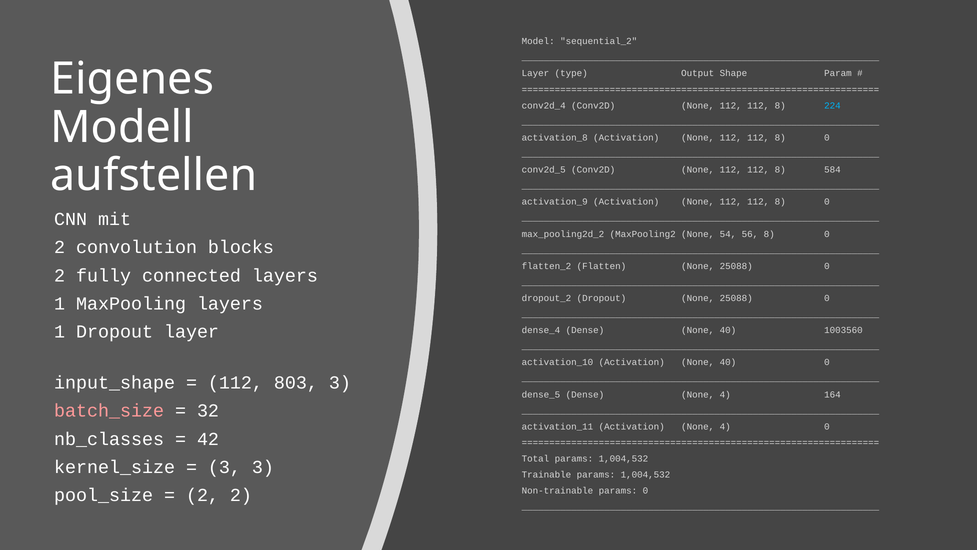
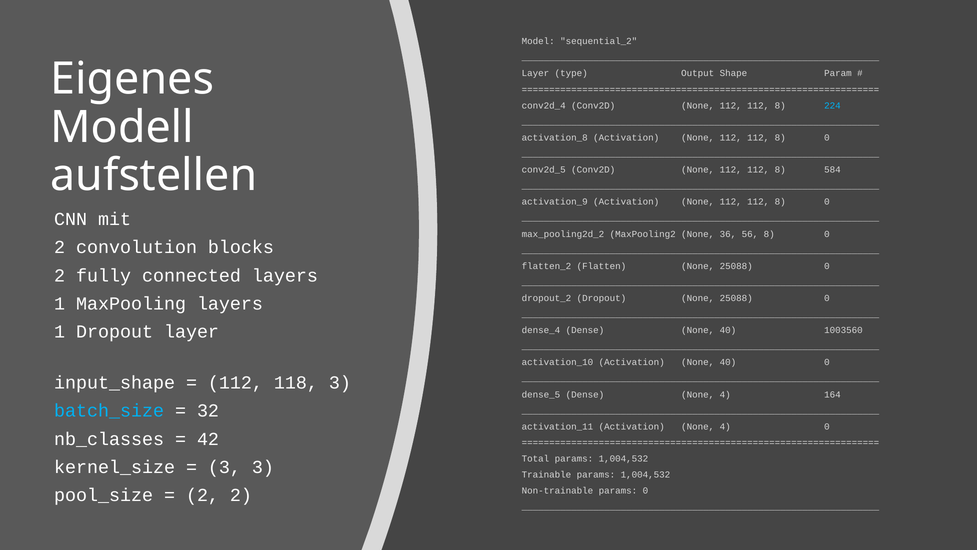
54: 54 -> 36 (728, 234)
803: 803 -> 118 (296, 383)
batch_size colour: pink -> light blue (109, 411)
